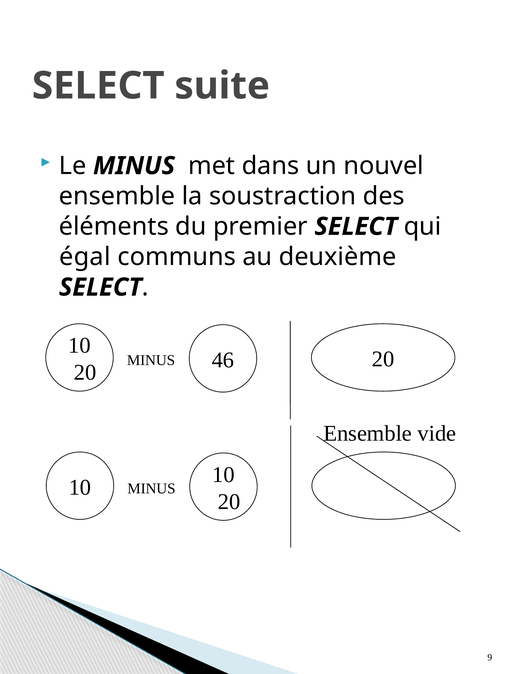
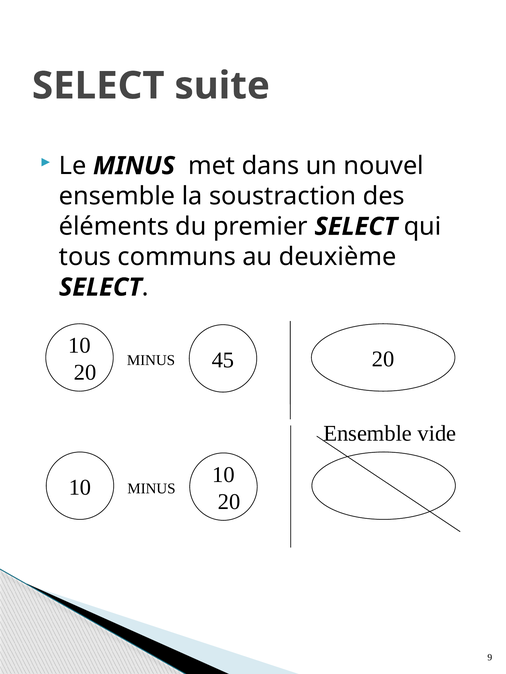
égal: égal -> tous (85, 257)
46: 46 -> 45 (223, 360)
